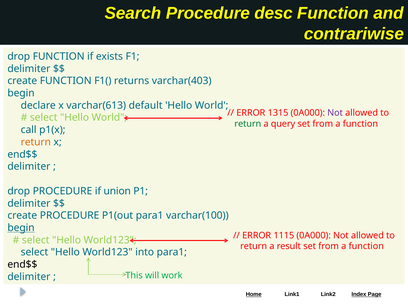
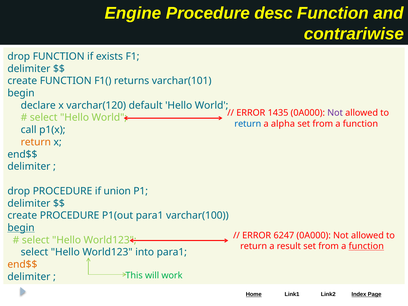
Search: Search -> Engine (133, 13)
varchar(403: varchar(403 -> varchar(101 (182, 81)
varchar(613: varchar(613 -> varchar(120 (96, 105)
1315: 1315 -> 1435 (278, 113)
return colour: green -> blue (248, 124)
query: query -> alpha (283, 124)
1115: 1115 -> 6247 (284, 235)
function underline: none -> present (366, 246)
end$$ colour: black -> orange (22, 265)
